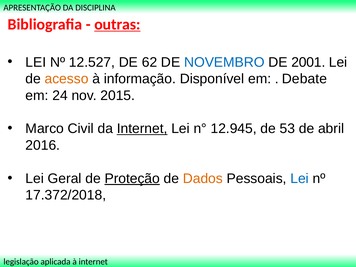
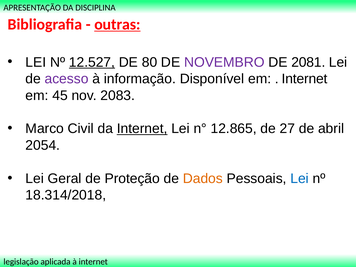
12.527 underline: none -> present (92, 62)
62: 62 -> 80 (150, 62)
NOVEMBRO colour: blue -> purple (224, 62)
2001: 2001 -> 2081 (308, 62)
acesso colour: orange -> purple (67, 79)
Debate: Debate -> Internet (305, 79)
24: 24 -> 45 (60, 95)
2015: 2015 -> 2083 (118, 95)
12.945: 12.945 -> 12.865 (234, 129)
53: 53 -> 27 (287, 129)
2016: 2016 -> 2054 (43, 145)
Proteção underline: present -> none (132, 179)
17.372/2018: 17.372/2018 -> 18.314/2018 (66, 195)
